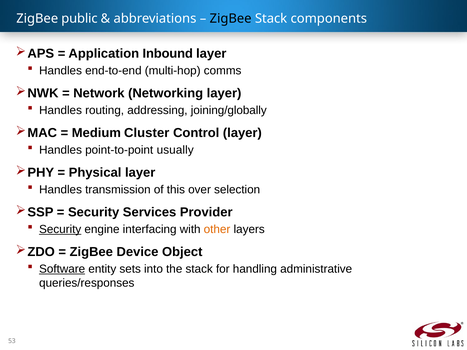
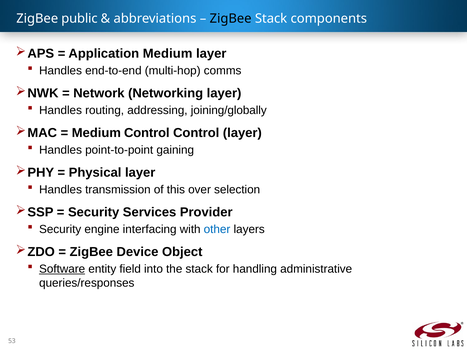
Application Inbound: Inbound -> Medium (168, 54)
Medium Cluster: Cluster -> Control (147, 133)
usually: usually -> gaining (175, 150)
Security underline: present -> none (60, 229)
other colour: orange -> blue (217, 229)
sets: sets -> field (130, 269)
